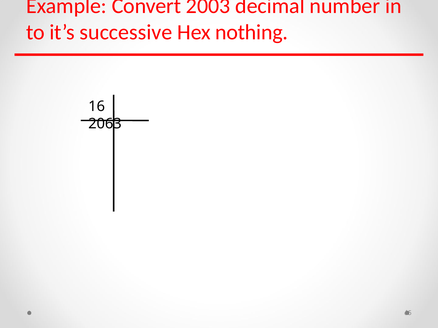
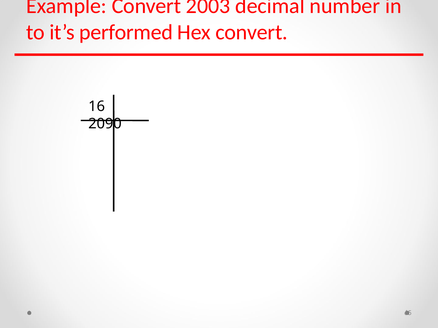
successive: successive -> performed (126, 32)
Hex nothing: nothing -> convert (252, 32)
2063: 2063 -> 2090 (105, 124)
